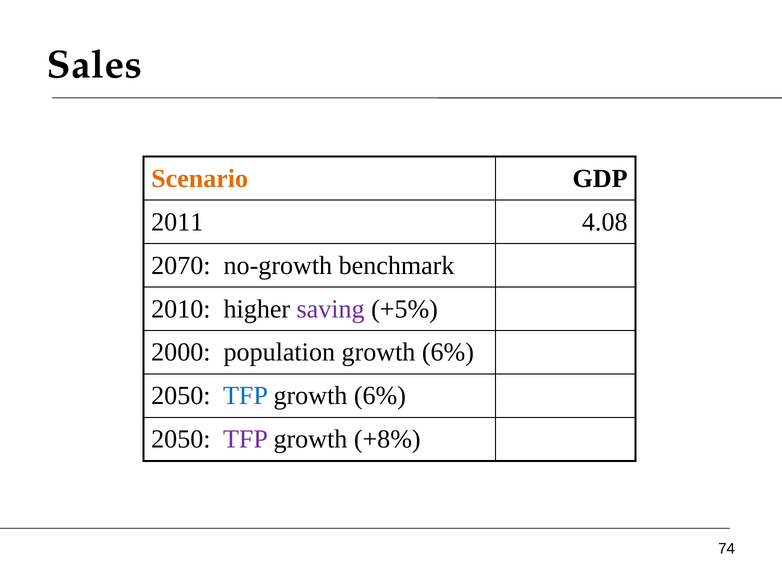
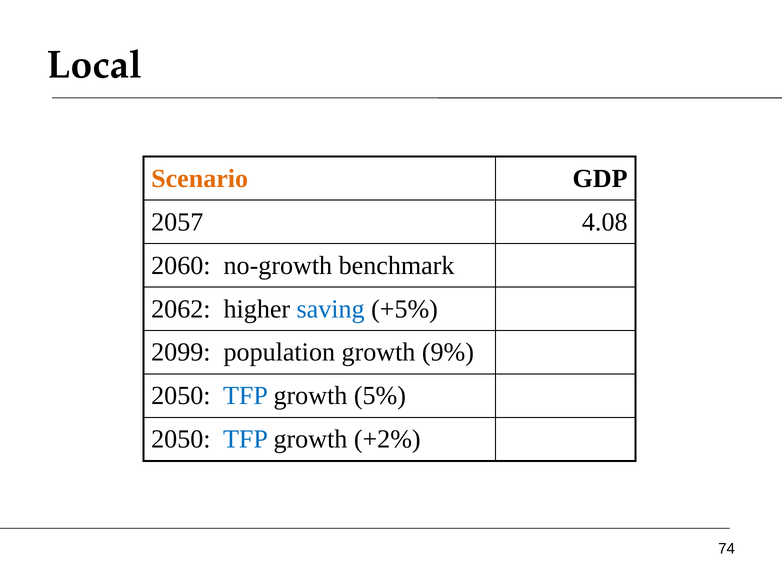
Sales: Sales -> Local (95, 65)
2011: 2011 -> 2057 (177, 222)
2070: 2070 -> 2060 (181, 265)
2010: 2010 -> 2062 (181, 309)
saving colour: purple -> blue (331, 309)
2000: 2000 -> 2099 (181, 352)
population growth 6%: 6% -> 9% (448, 352)
6%: 6% -> 5% (380, 396)
TFP colour: purple -> blue (246, 439)
+8%: +8% -> +2% (387, 439)
